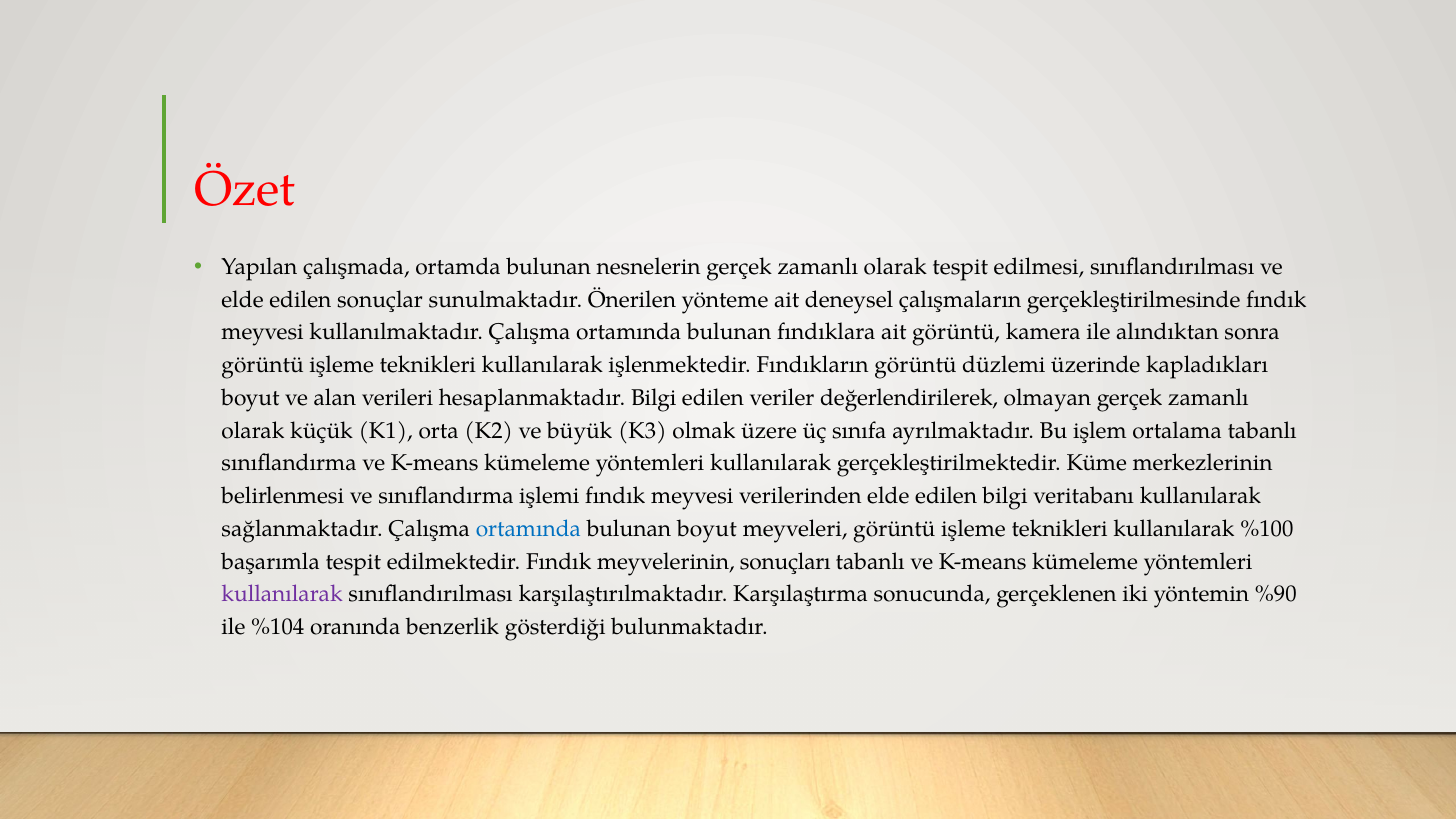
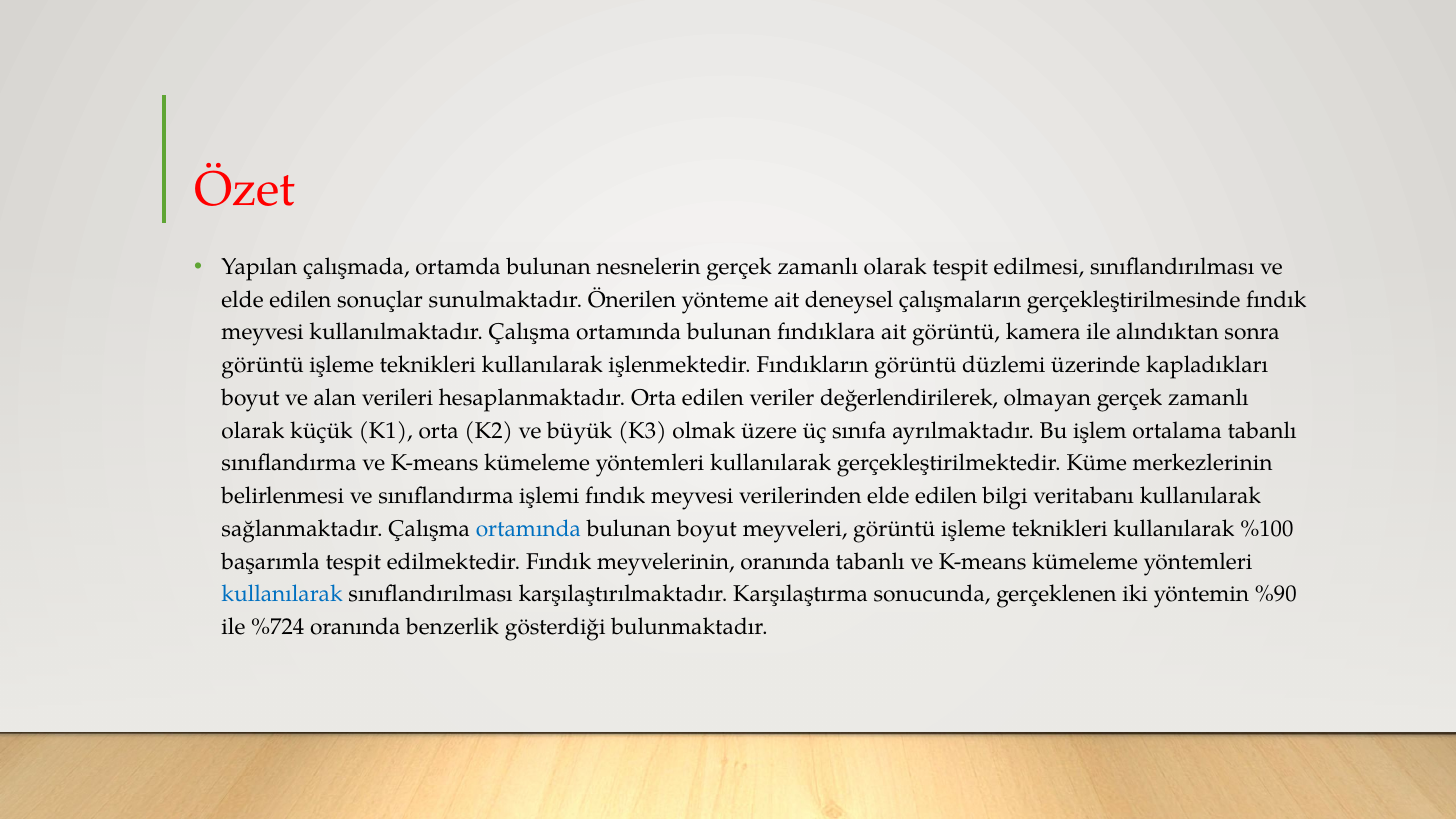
hesaplanmaktadır Bilgi: Bilgi -> Orta (654, 398)
meyvelerinin sonuçları: sonuçları -> oranında (785, 562)
kullanılarak colour: purple -> blue (282, 594)
%104: %104 -> %724 (278, 627)
